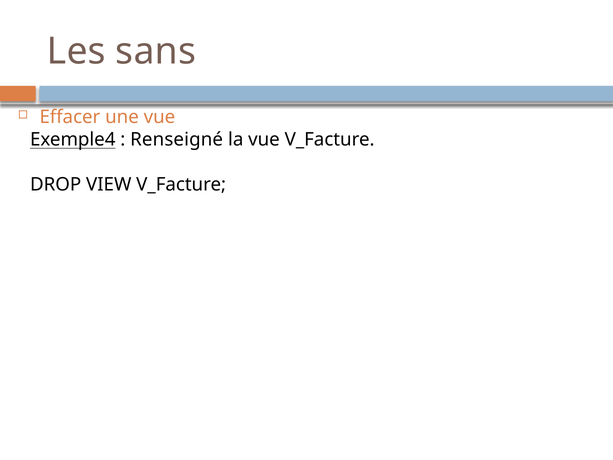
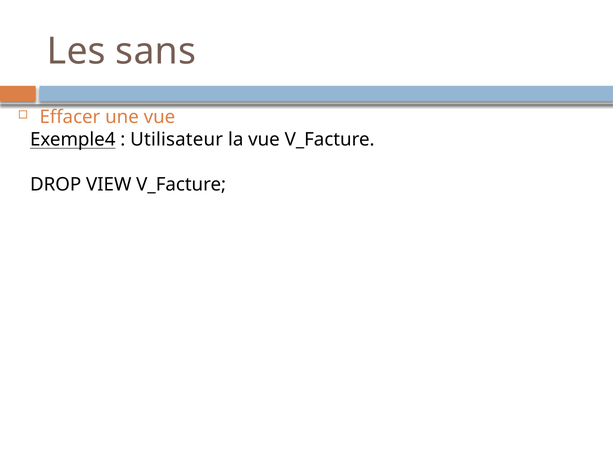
Renseigné: Renseigné -> Utilisateur (177, 140)
